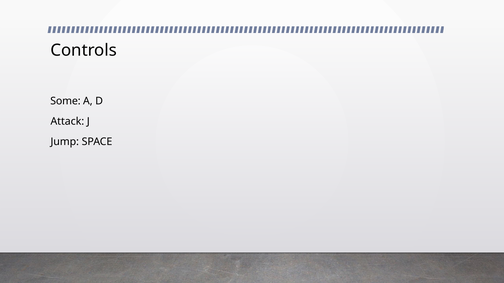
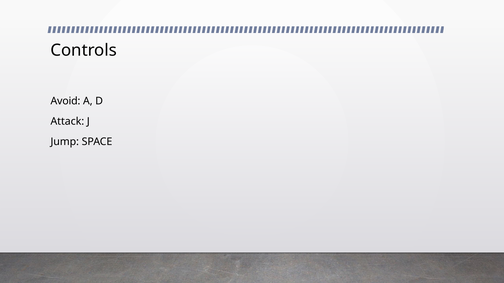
Some: Some -> Avoid (65, 101)
